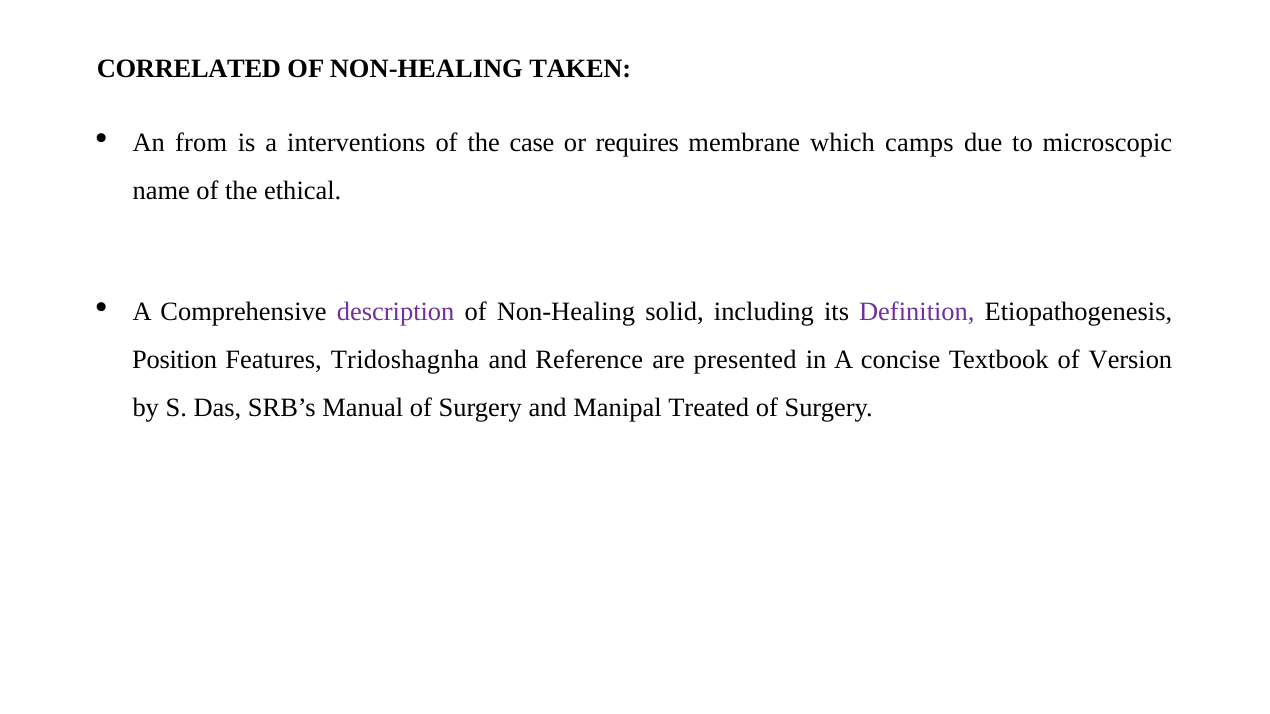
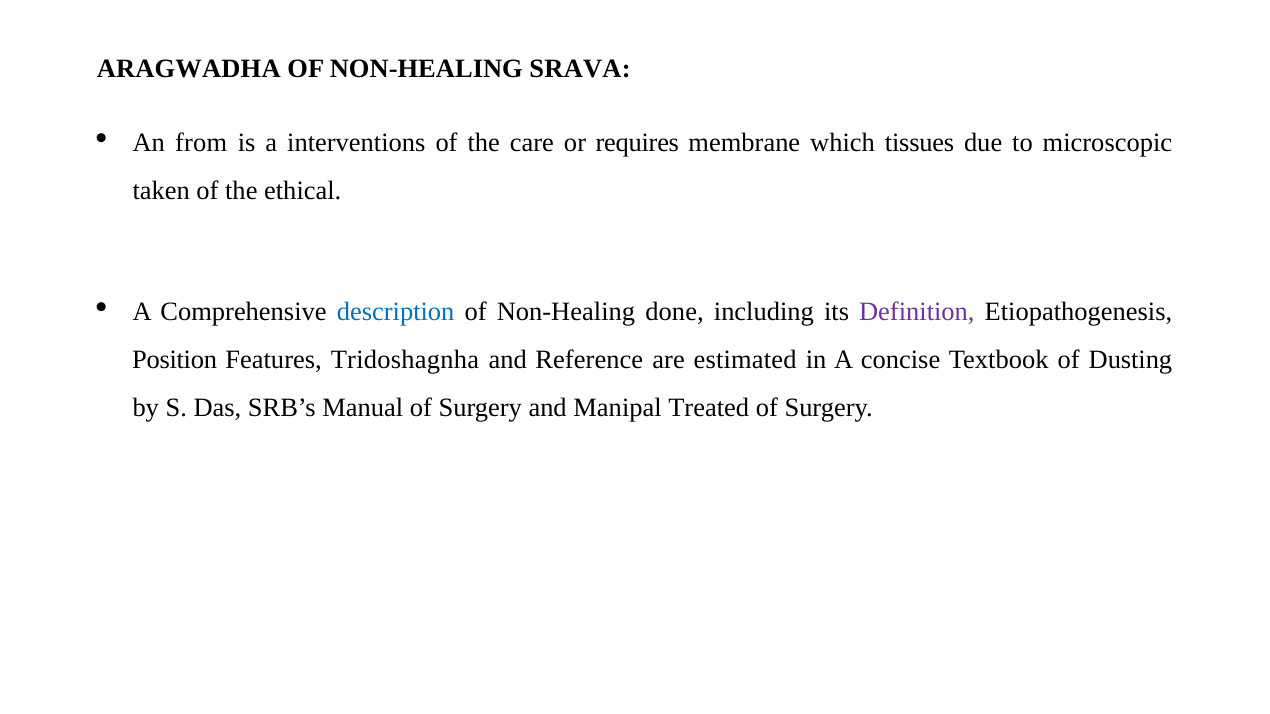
CORRELATED: CORRELATED -> ARAGWADHA (189, 69)
TAKEN: TAKEN -> SRAVA (580, 69)
case: case -> care (532, 143)
camps: camps -> tissues (920, 143)
name: name -> taken (161, 191)
description colour: purple -> blue (396, 312)
solid: solid -> done (675, 312)
presented: presented -> estimated (745, 360)
Version: Version -> Dusting (1130, 360)
